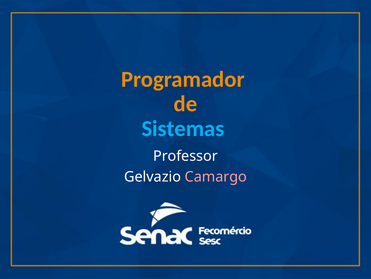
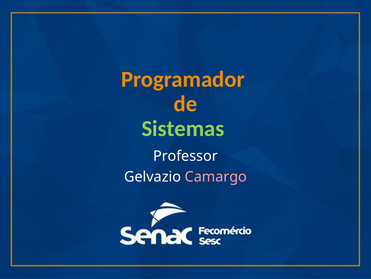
Sistemas colour: light blue -> light green (183, 128)
